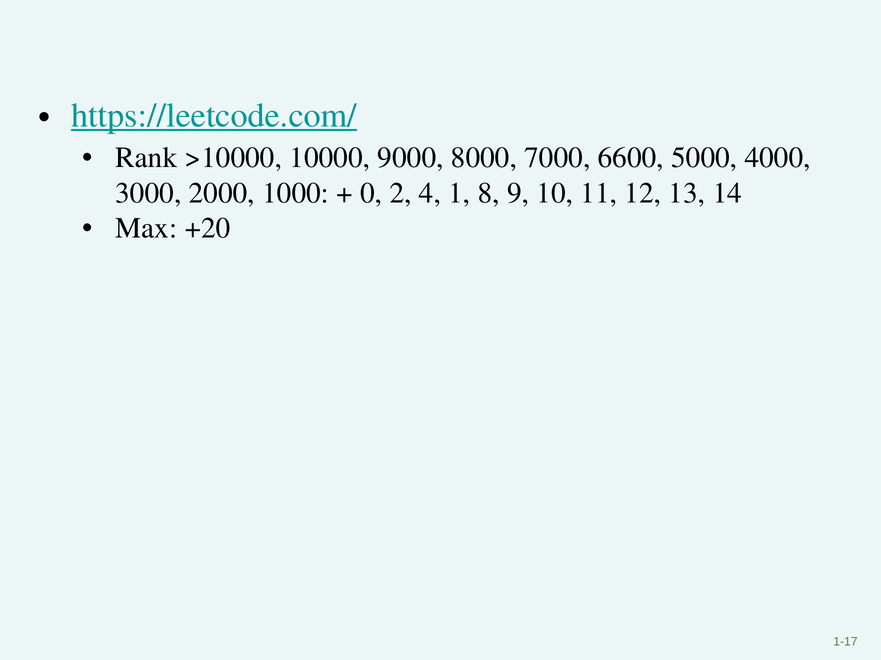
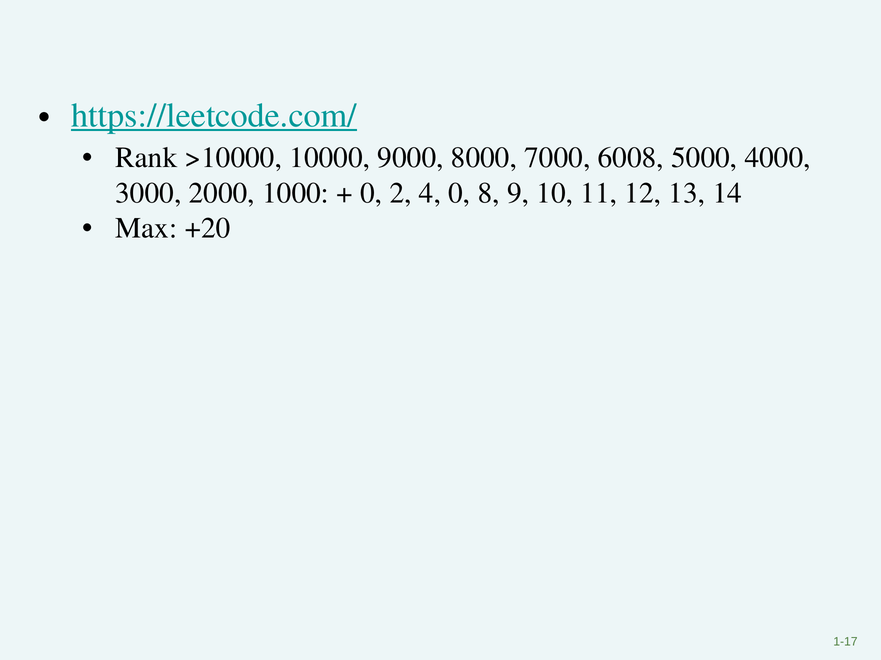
6600: 6600 -> 6008 (631, 158)
4 1: 1 -> 0 (459, 193)
